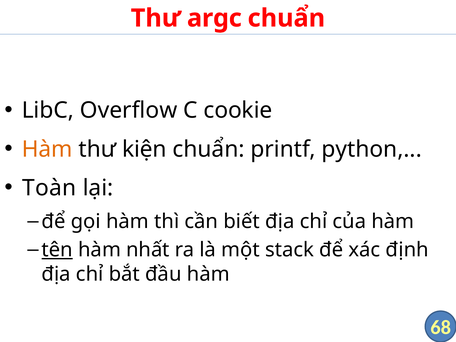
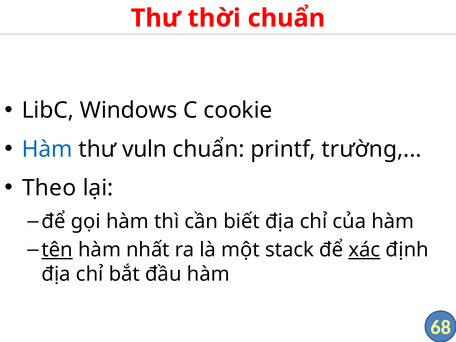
argc: argc -> thời (214, 18)
Overflow: Overflow -> Windows (129, 110)
Hàm colour: orange -> blue (47, 149)
kiện: kiện -> vuln (145, 149)
python: python -> trường (372, 149)
Toàn: Toàn -> Theo (49, 188)
xác underline: none -> present (364, 250)
